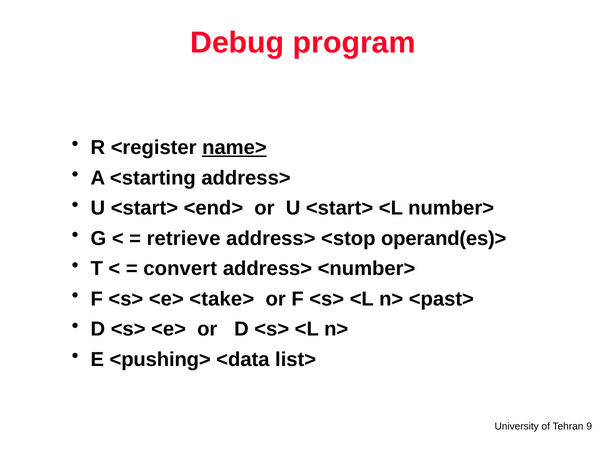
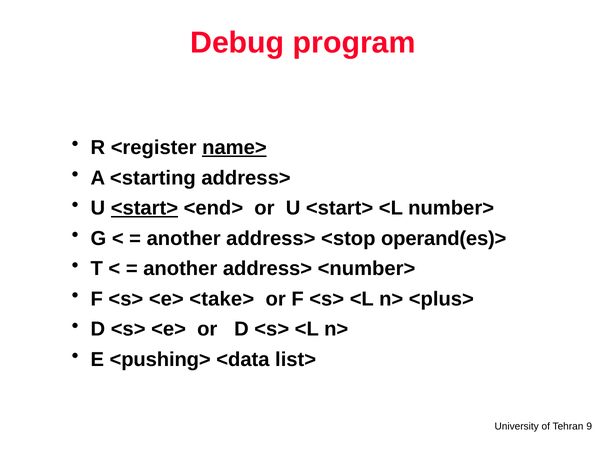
<start> underline: none -> present (144, 208)
retrieve: retrieve -> another (184, 239)
convert: convert -> another (180, 269)
<past>: <past> -> <plus> (441, 299)
